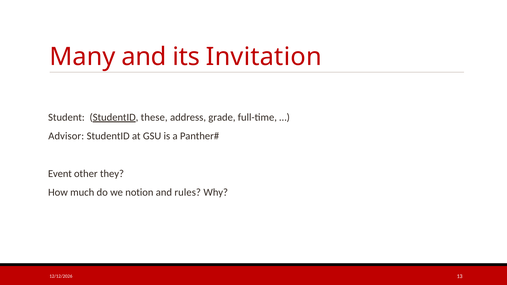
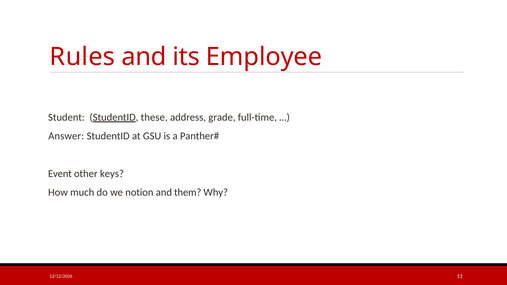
Many: Many -> Rules (82, 57)
Invitation: Invitation -> Employee (264, 57)
Advisor: Advisor -> Answer (66, 136)
they: they -> keys (112, 174)
rules: rules -> them (188, 193)
